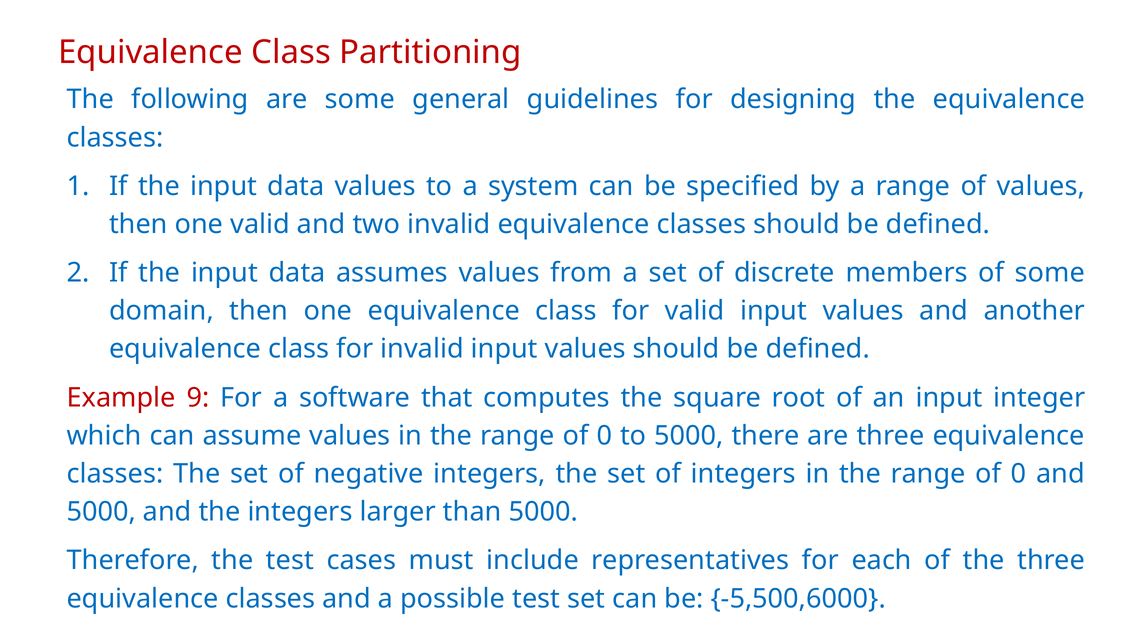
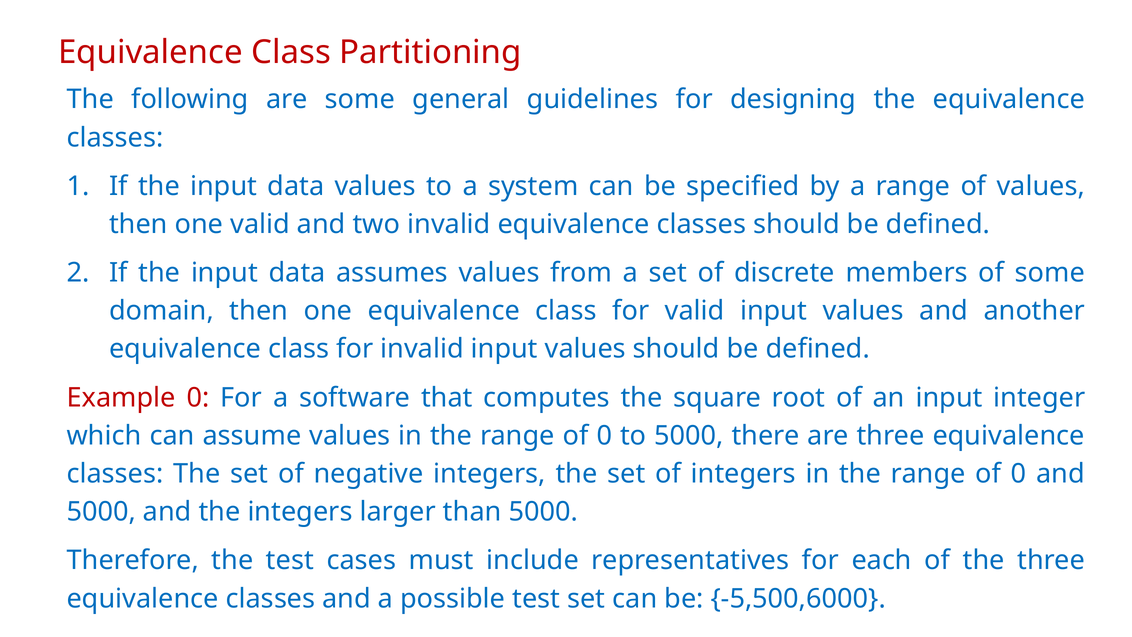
Example 9: 9 -> 0 (198, 398)
